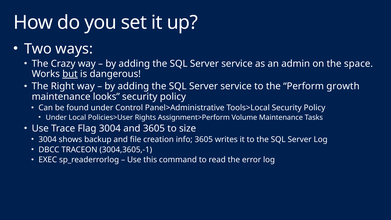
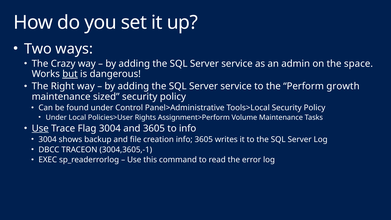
looks: looks -> sized (106, 97)
Use underline: none -> present (40, 128)
to size: size -> info (188, 128)
